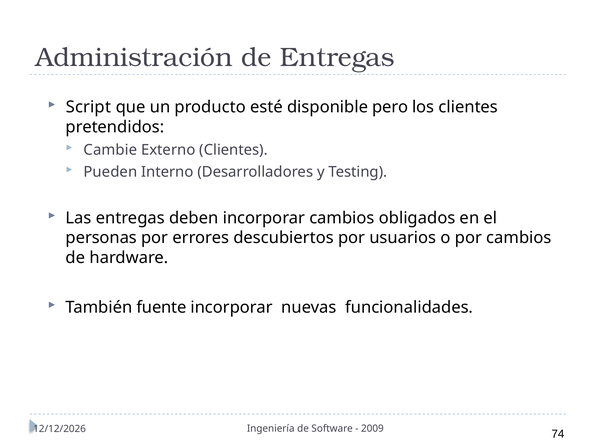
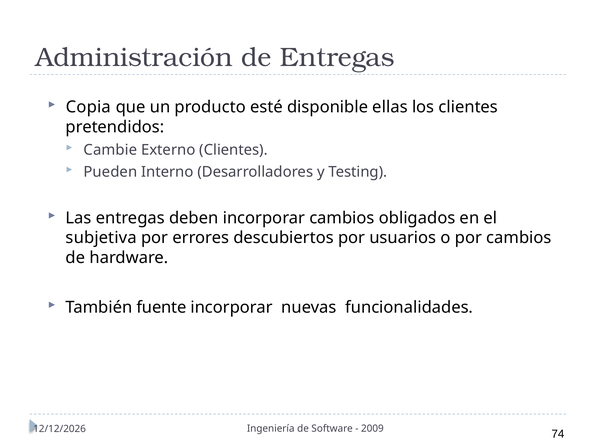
Script: Script -> Copia (88, 107)
pero: pero -> ellas (390, 107)
personas: personas -> subjetiva (101, 238)
